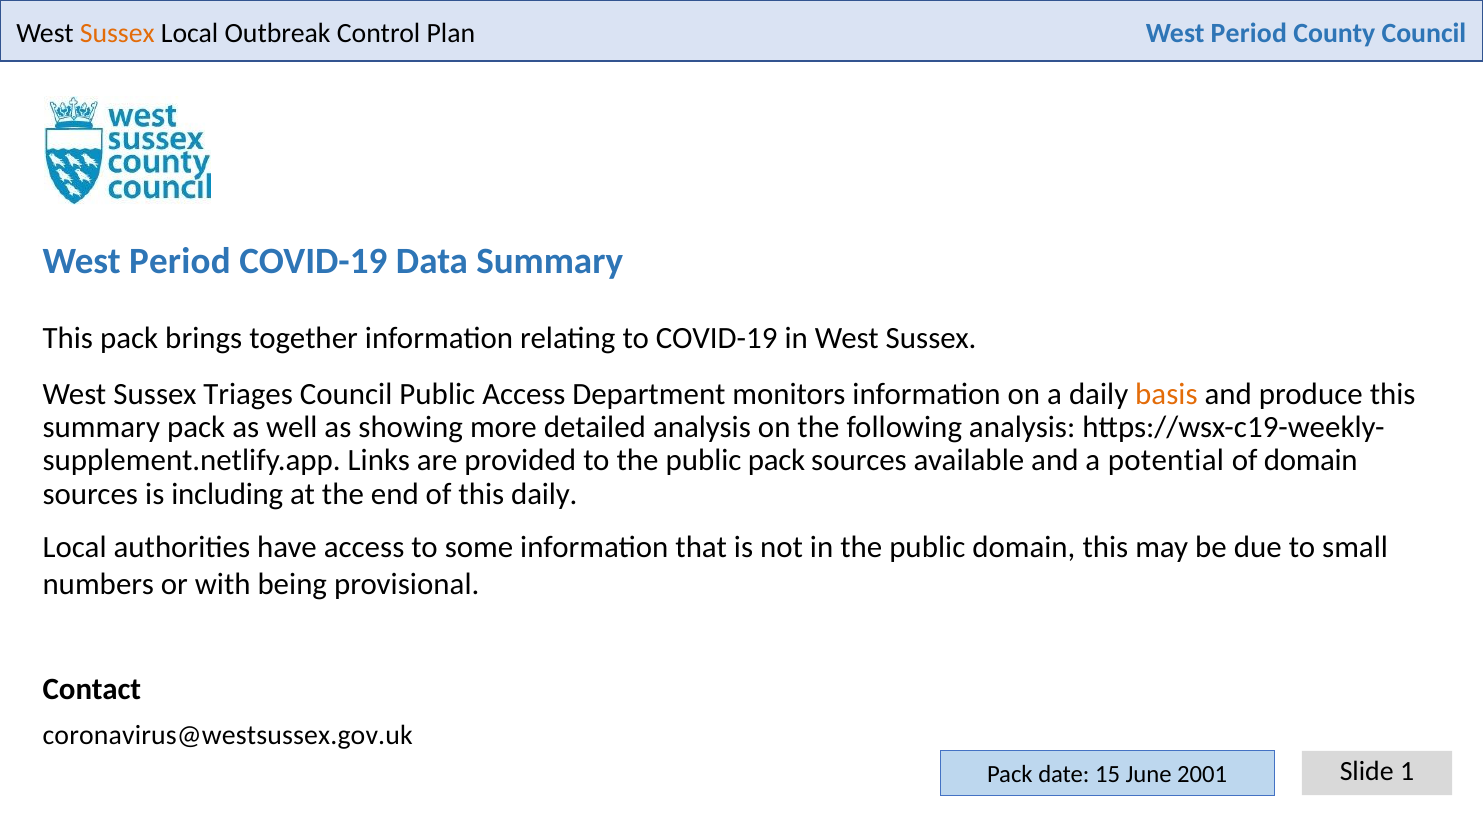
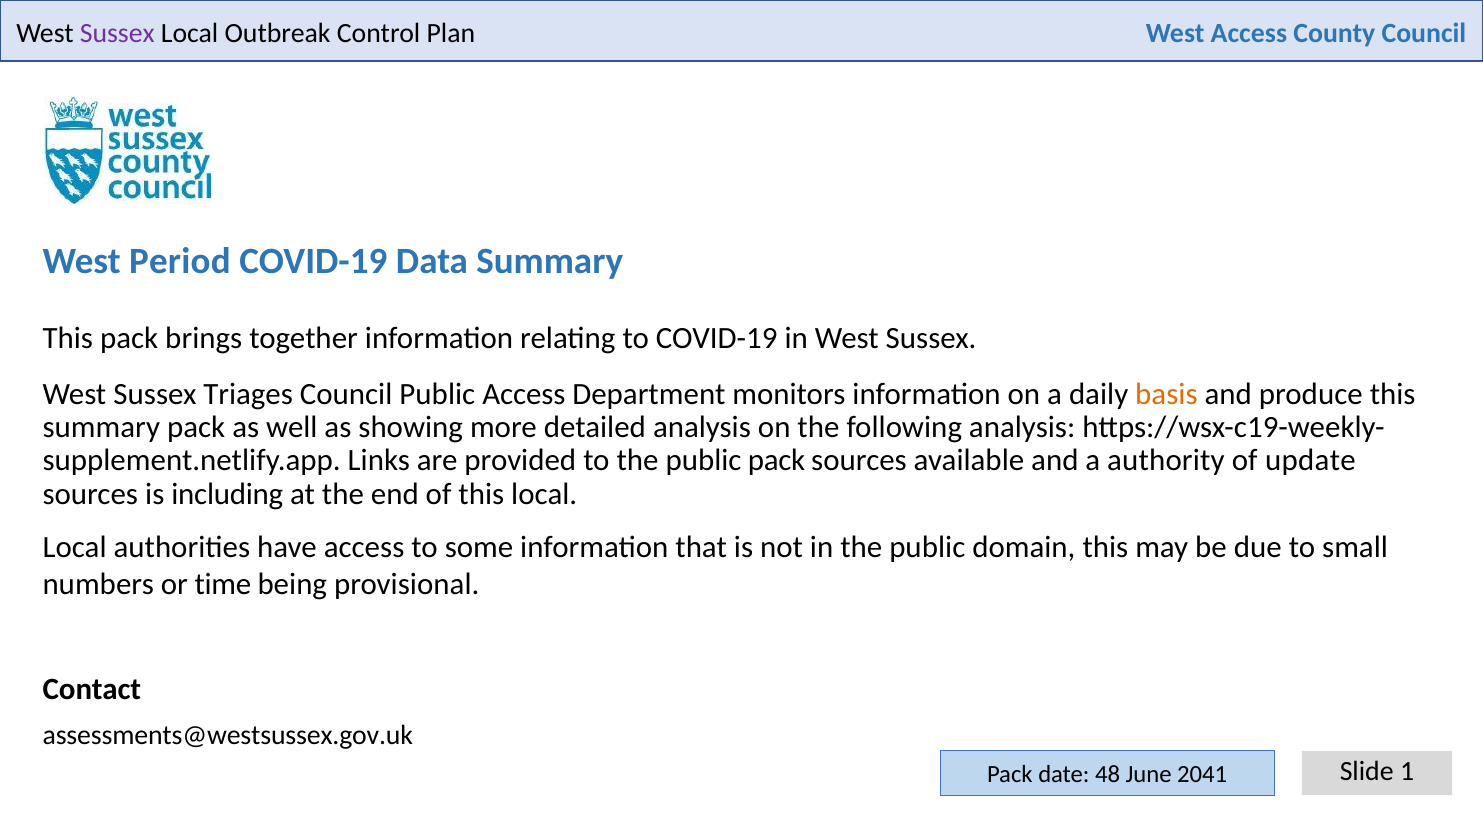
Sussex colour: orange -> purple (117, 34)
Period: Period -> Access (1249, 34)
potential: potential -> authority (1166, 461)
of domain: domain -> update (1310, 461)
this daily: daily -> local (544, 494)
with: with -> time (223, 584)
coronavirus@westsussex.gov.uk: coronavirus@westsussex.gov.uk -> assessments@westsussex.gov.uk (228, 735)
15: 15 -> 48 (1108, 775)
2001: 2001 -> 2041 (1202, 775)
